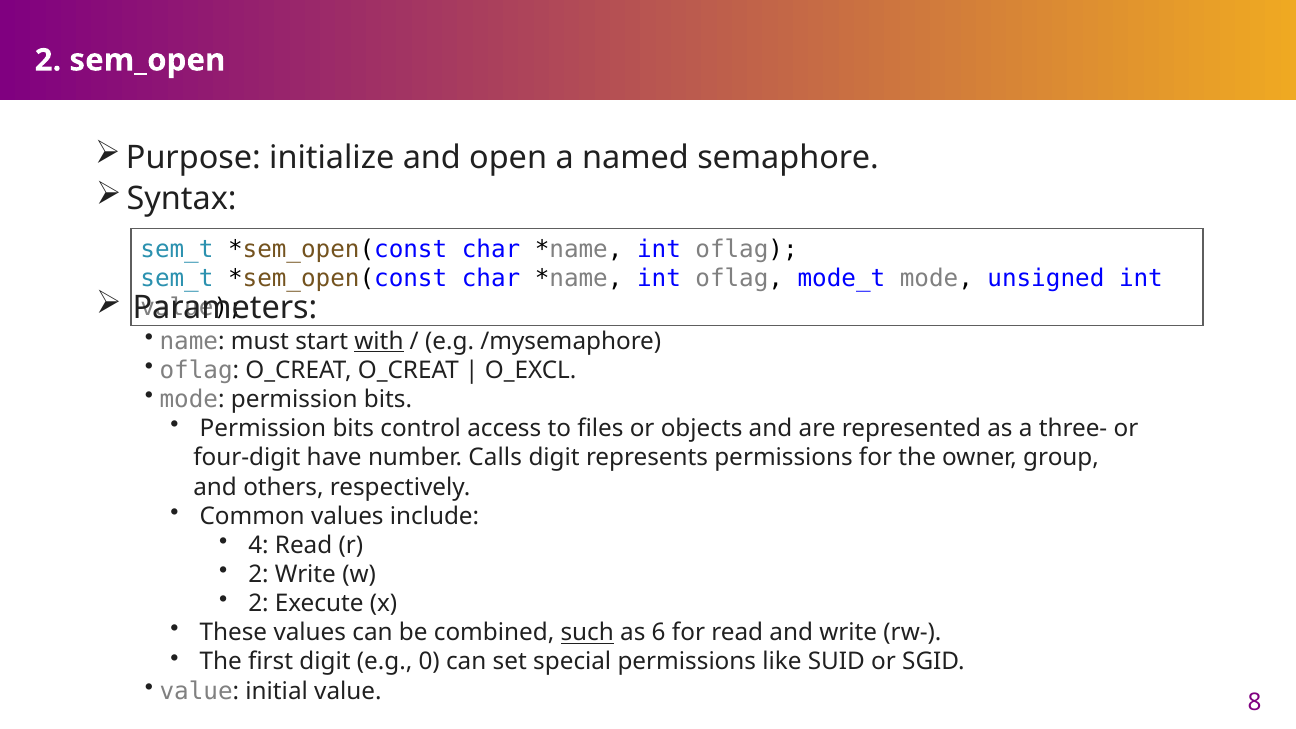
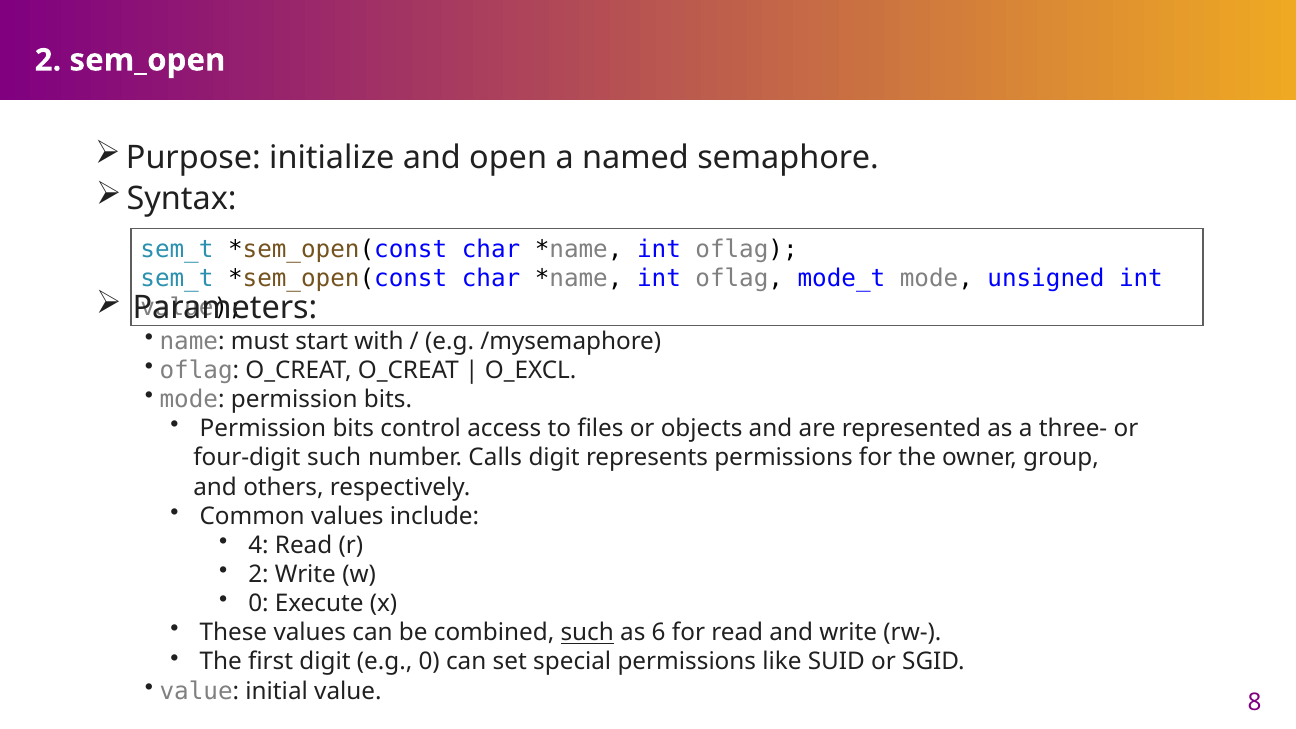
with underline: present -> none (379, 341)
four-digit have: have -> such (334, 458)
2: 2 -> 0 (258, 604)
